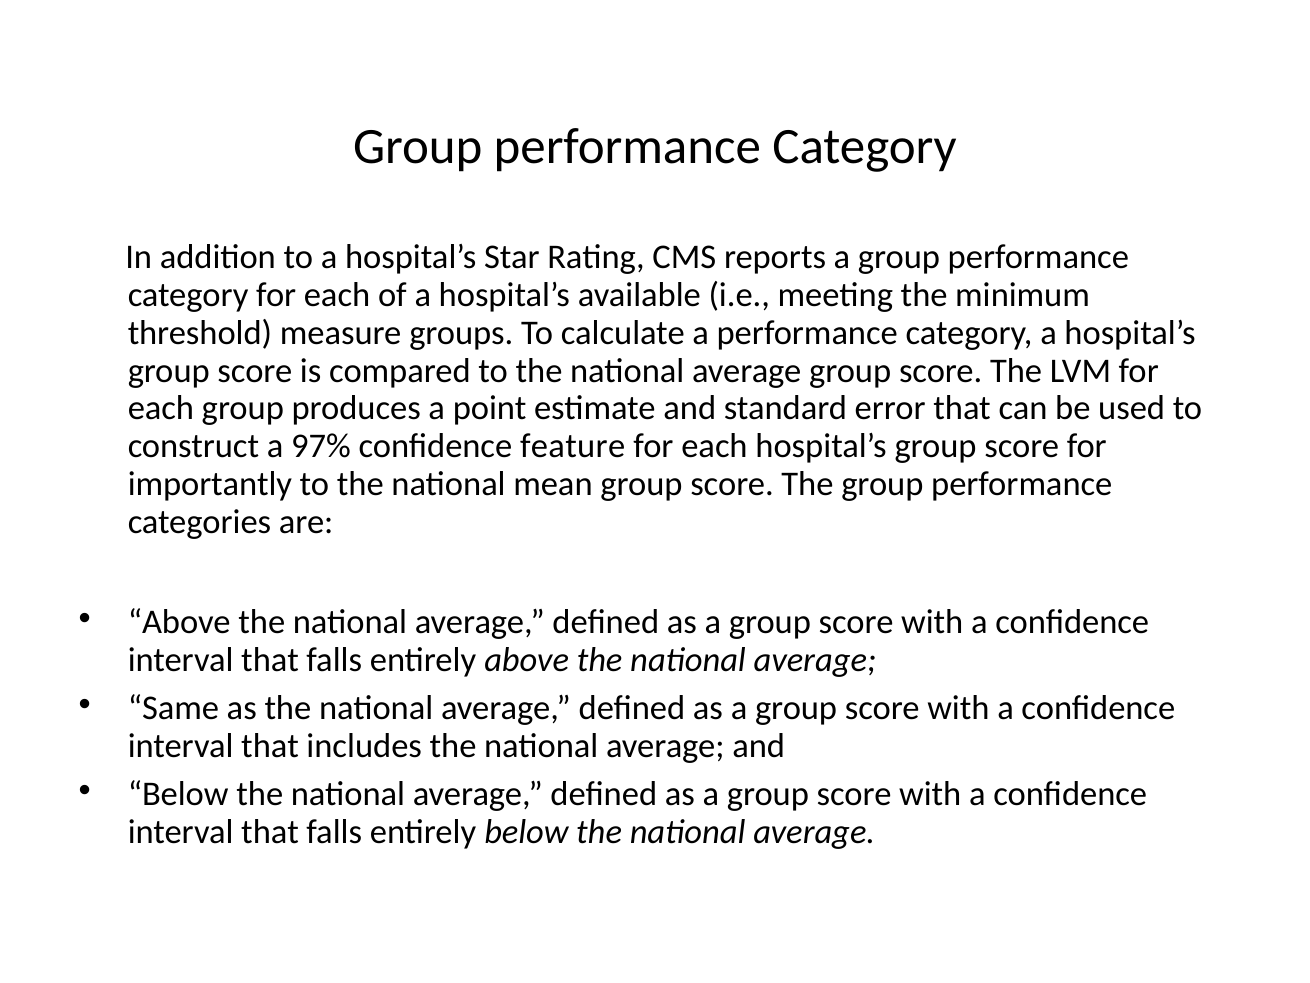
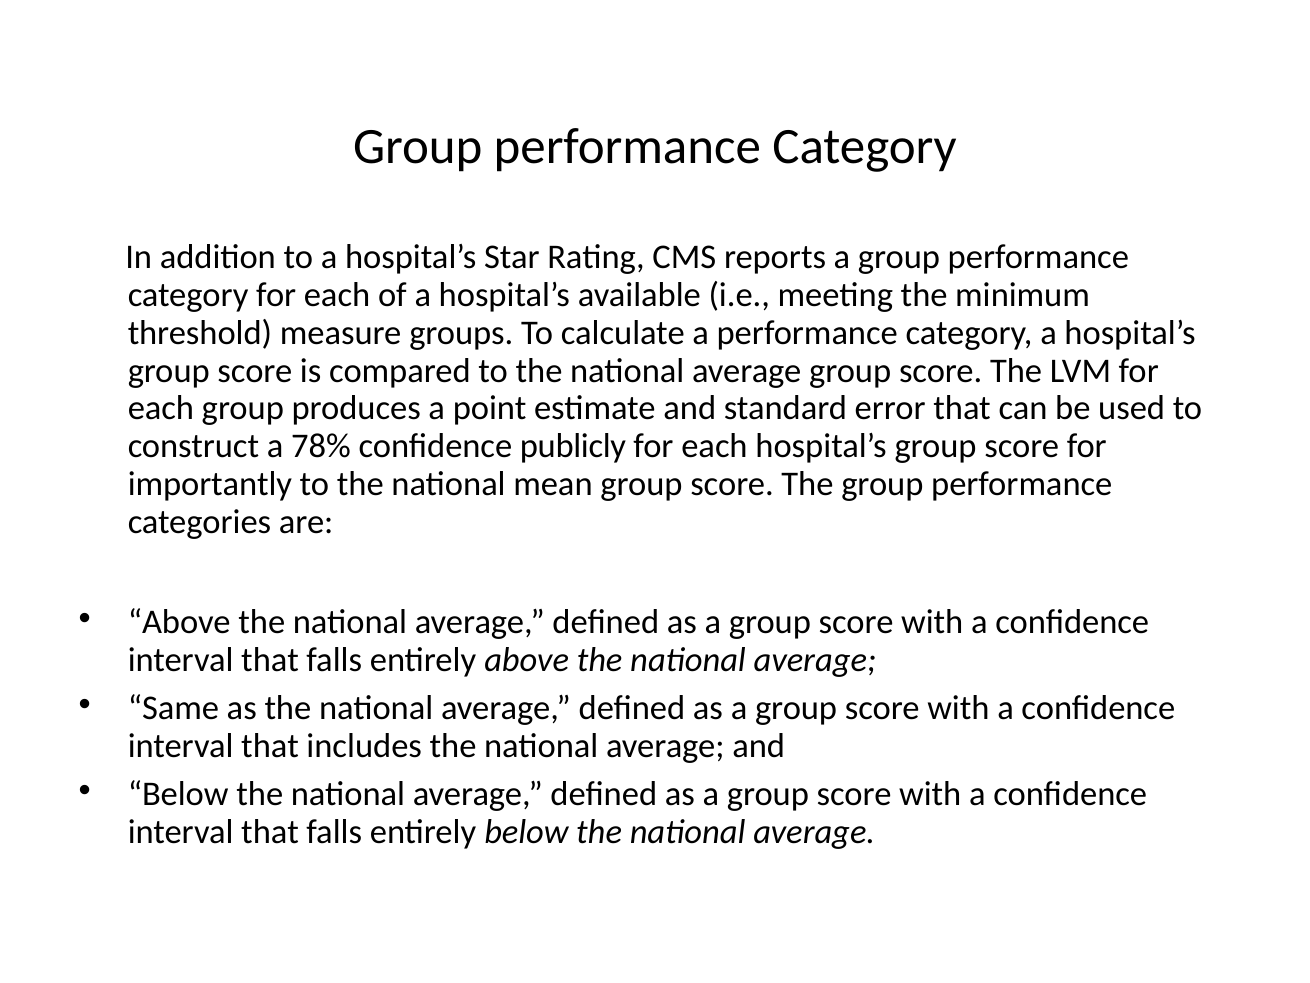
97%: 97% -> 78% (321, 446)
feature: feature -> publicly (573, 446)
